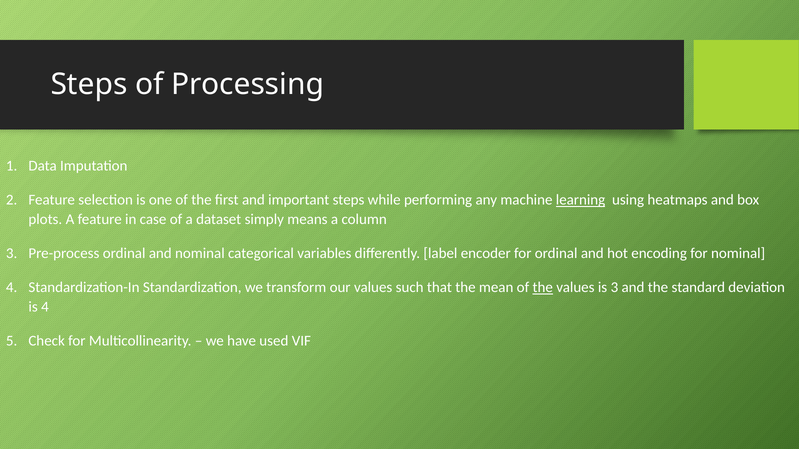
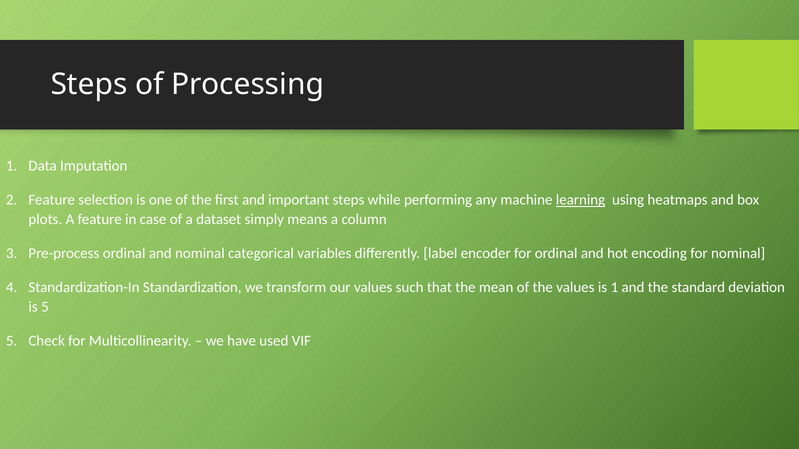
the underline: present -> none (543, 288)
is 3: 3 -> 1 (614, 288)
is 4: 4 -> 5 (45, 307)
